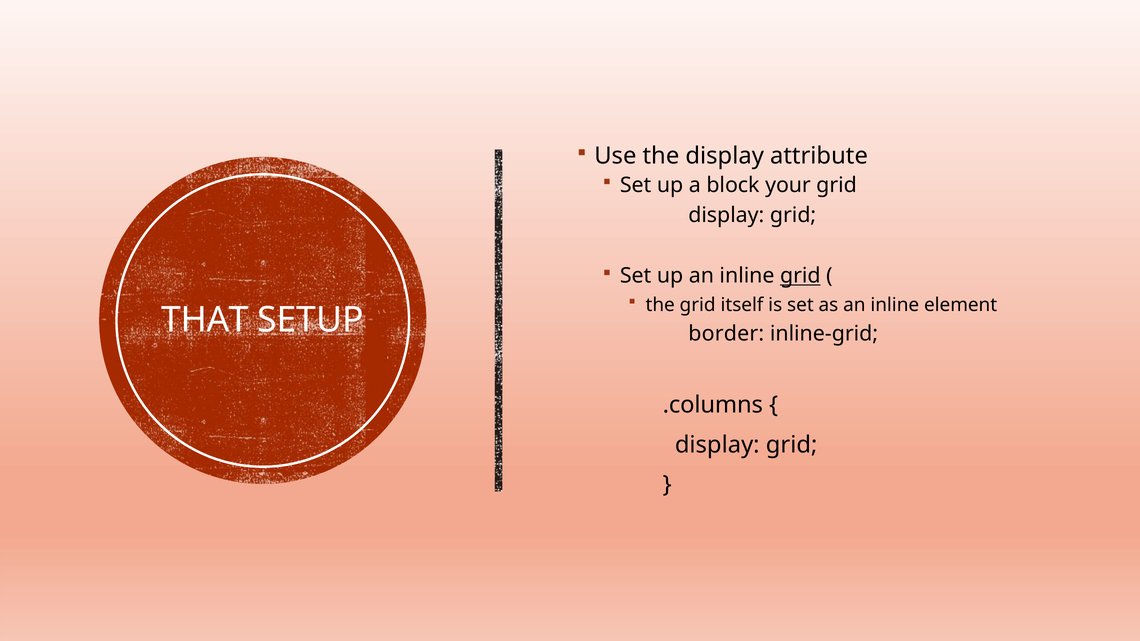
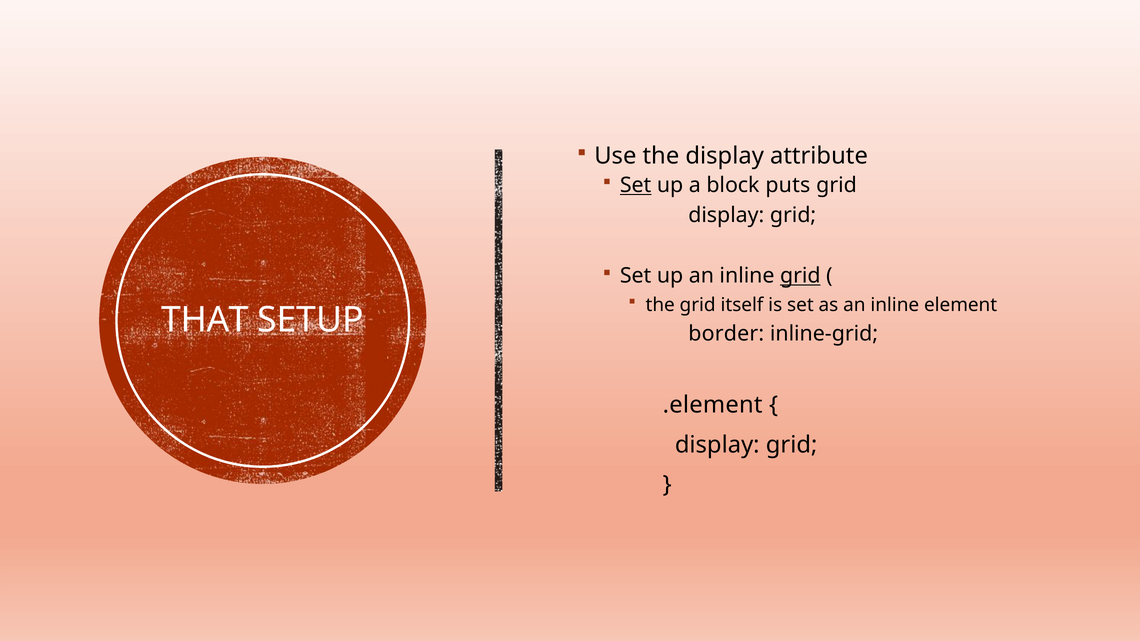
Set underline: none -> present (636, 185)
your: your -> puts (788, 185)
.columns: .columns -> .element (713, 405)
